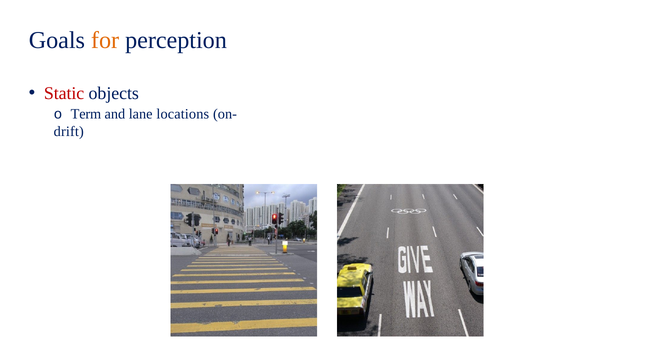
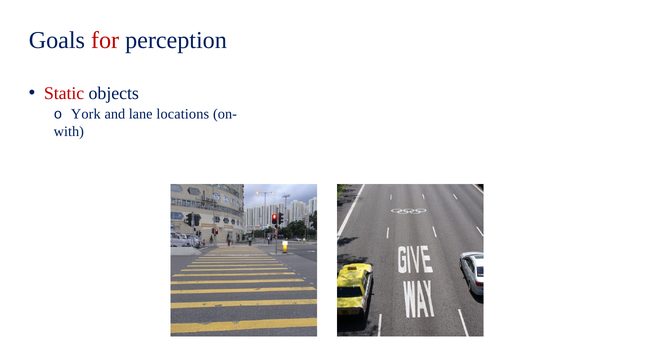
for colour: orange -> red (105, 40)
Term: Term -> York (86, 114)
drift: drift -> with (69, 131)
